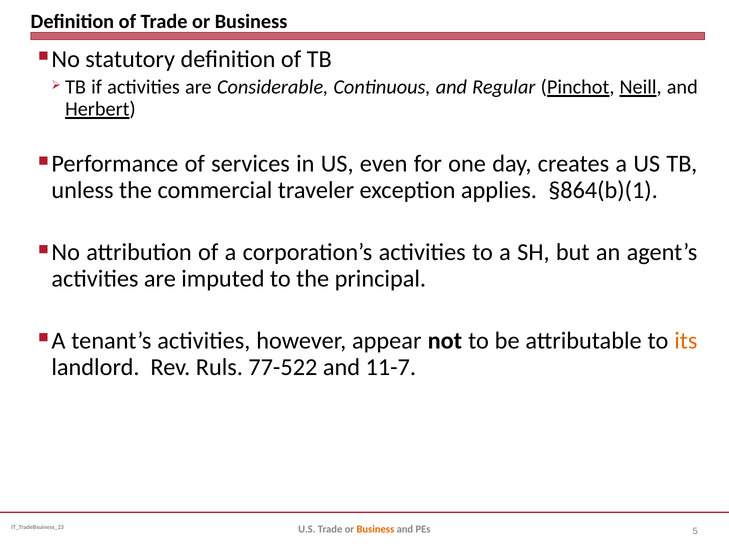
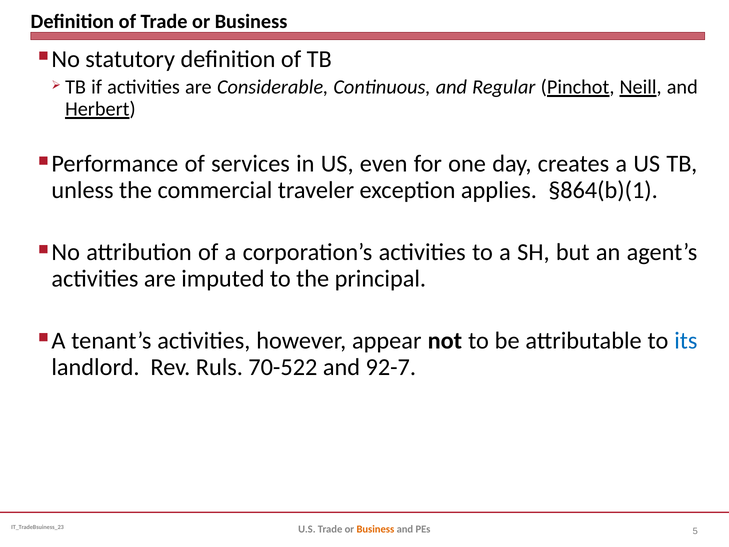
its colour: orange -> blue (686, 341)
77-522: 77-522 -> 70-522 (283, 367)
11-7: 11-7 -> 92-7 (391, 367)
